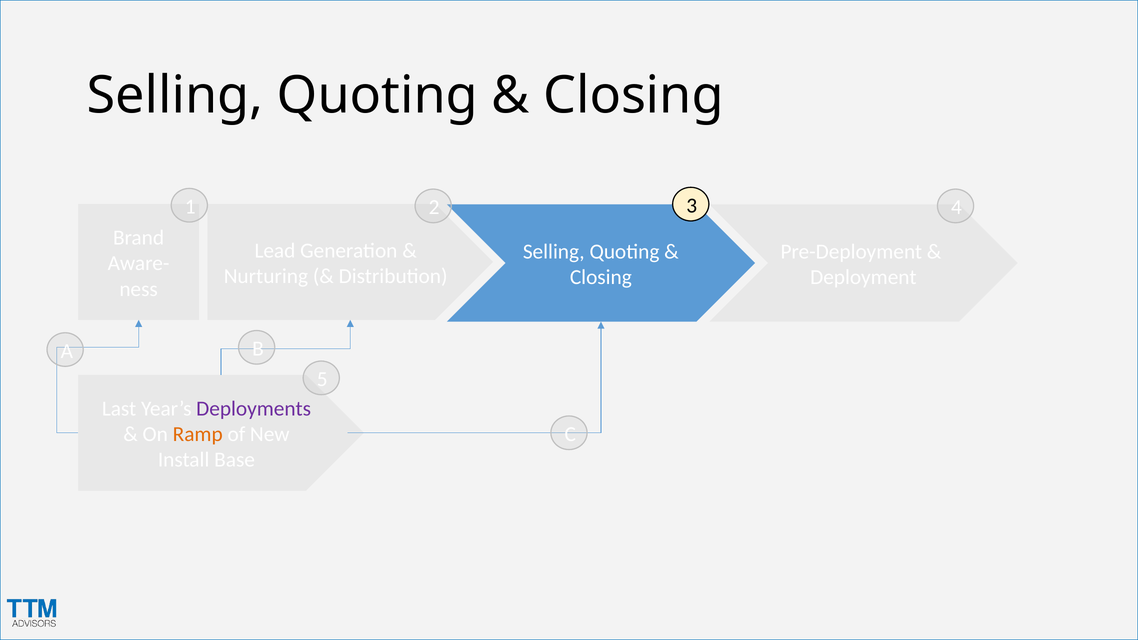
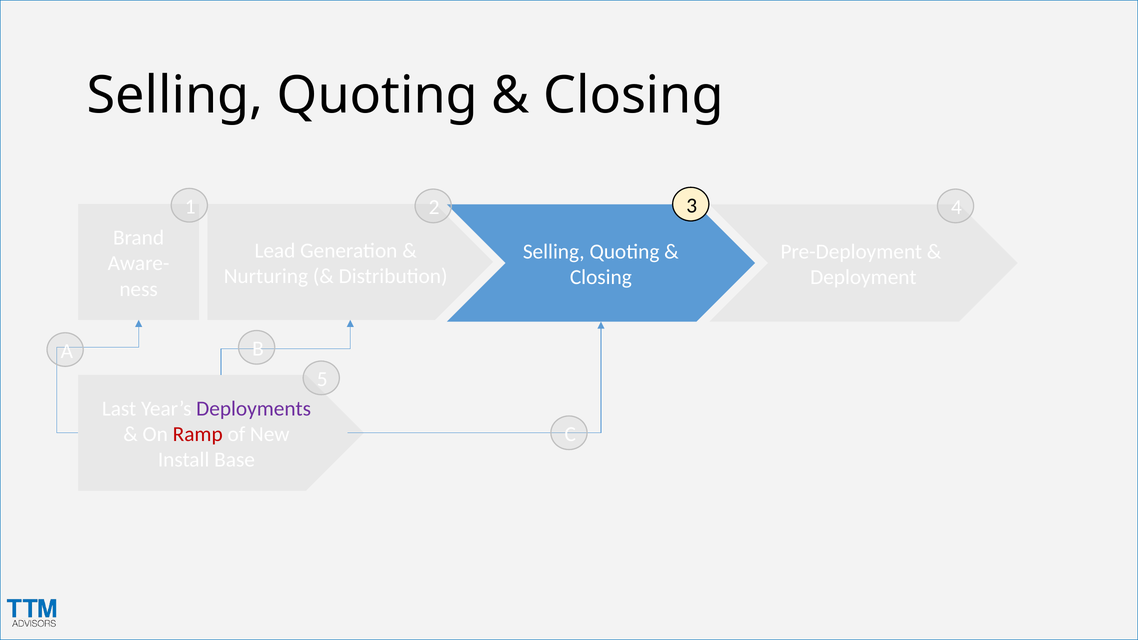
Ramp colour: orange -> red (198, 434)
